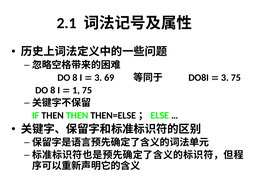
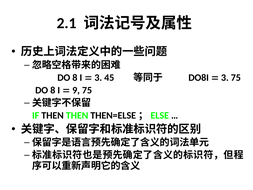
69: 69 -> 45 (109, 78)
1: 1 -> 9 (76, 90)
